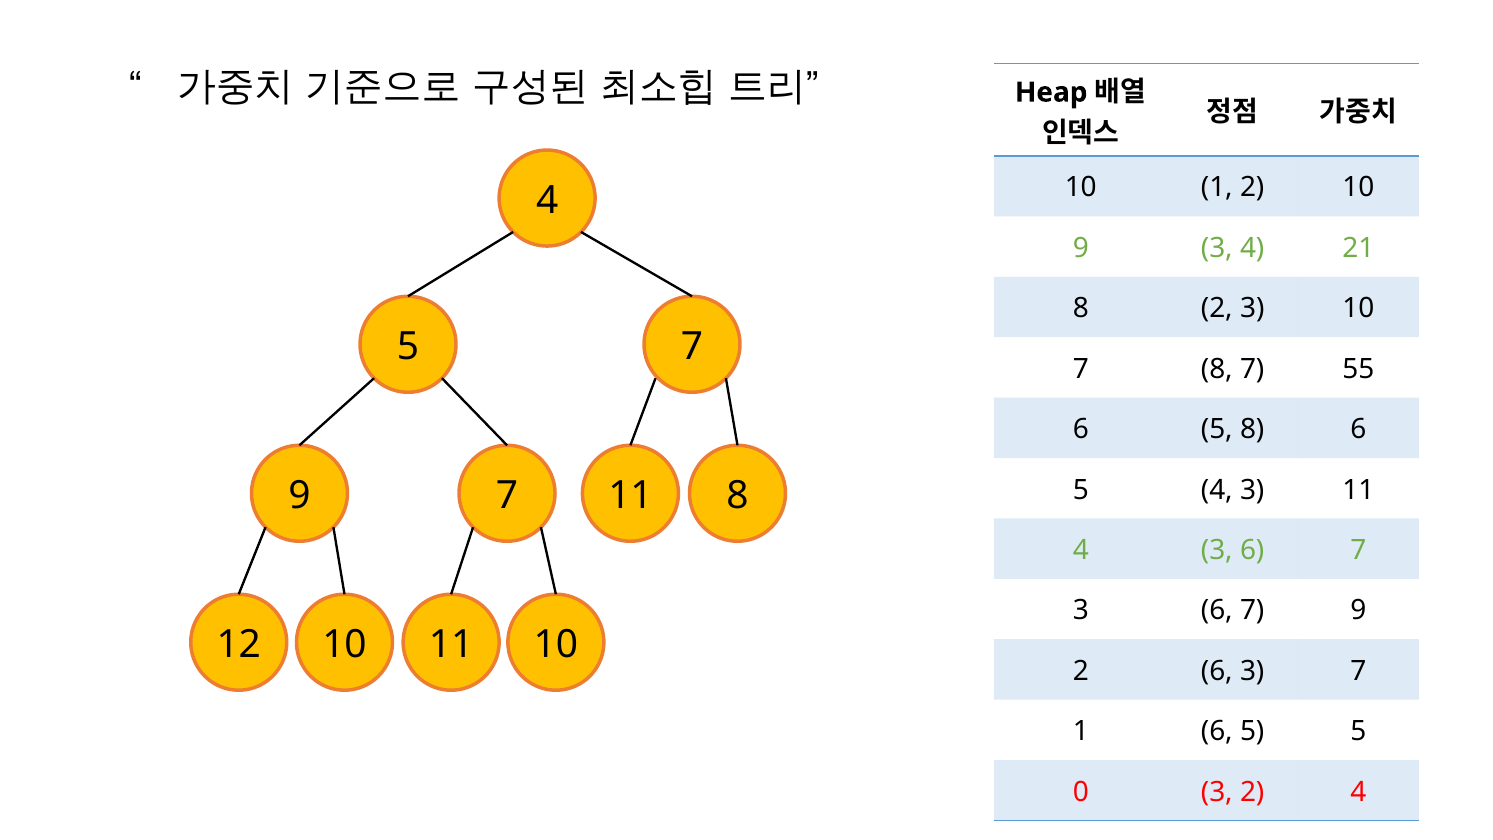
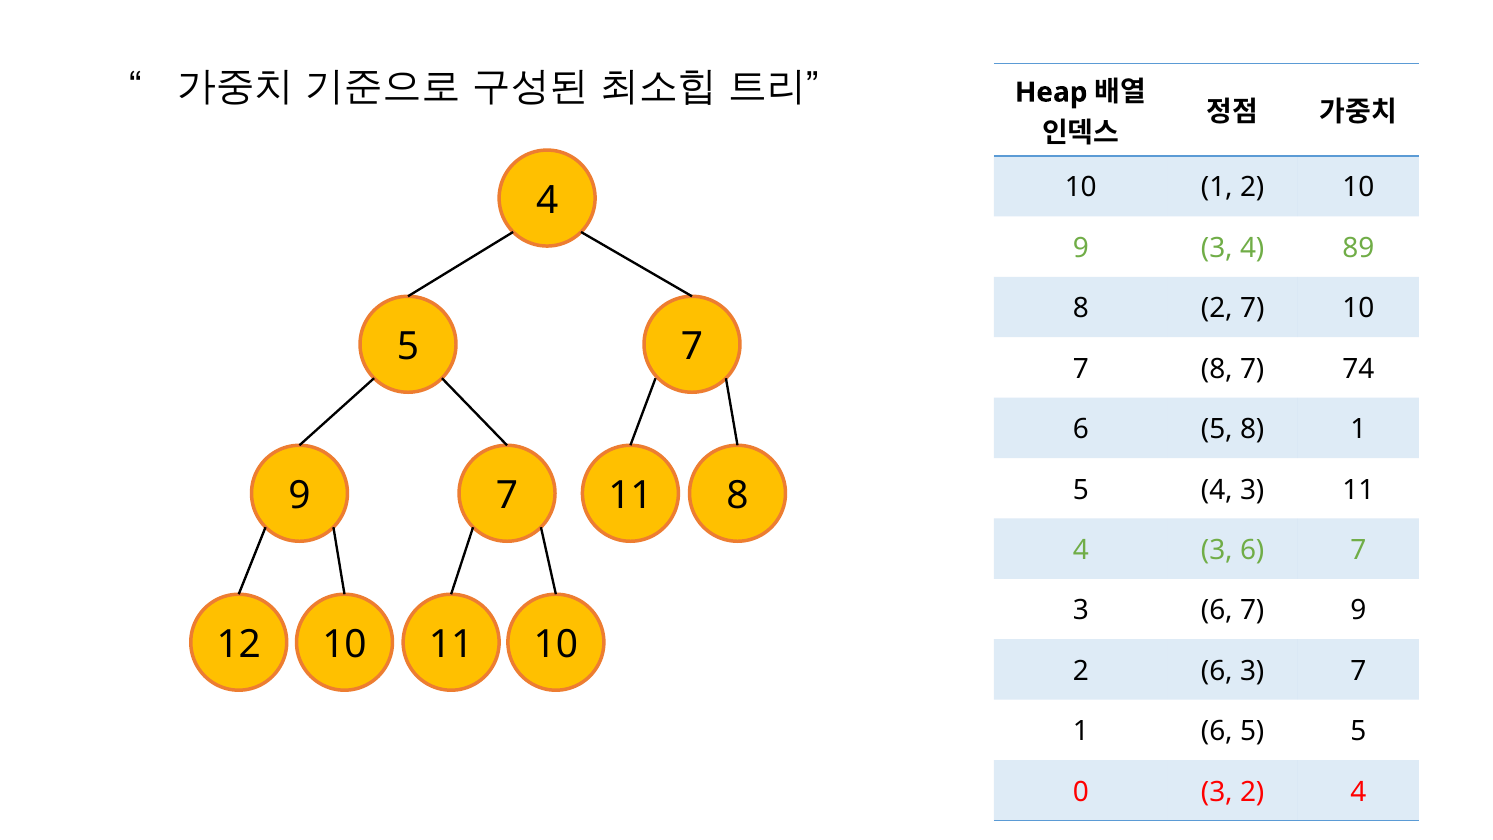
21: 21 -> 89 (1358, 248)
2 3: 3 -> 7 (1252, 308)
55: 55 -> 74 (1358, 369)
8 6: 6 -> 1 (1358, 429)
